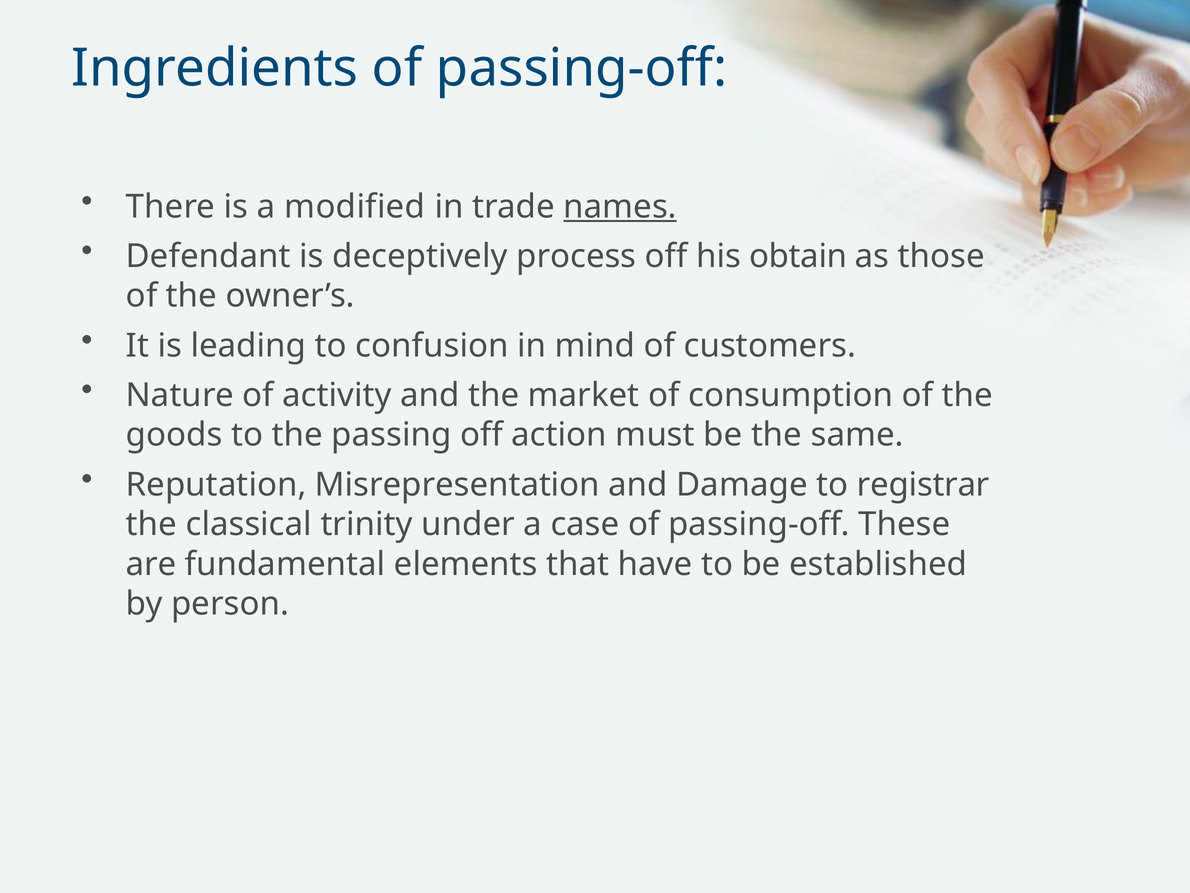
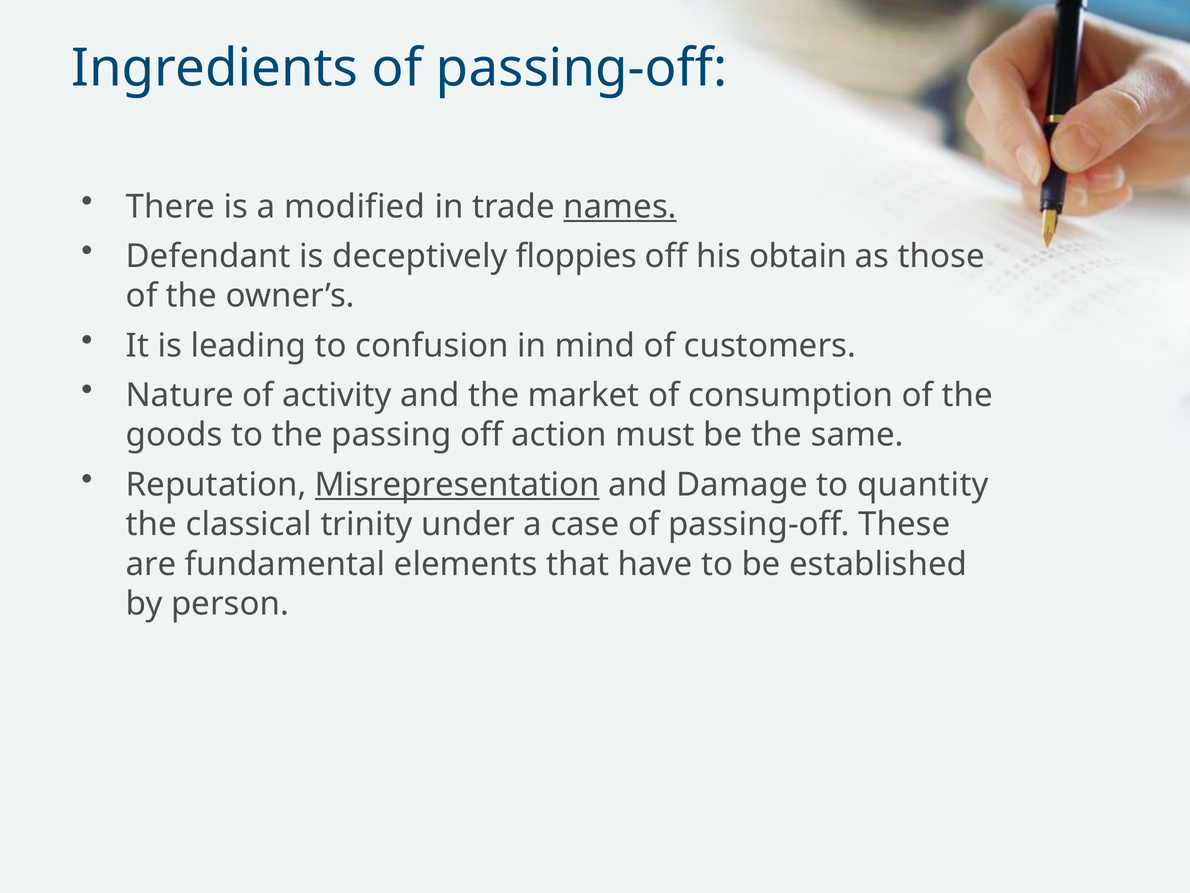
process: process -> floppies (576, 256)
Misrepresentation underline: none -> present (457, 484)
registrar: registrar -> quantity (923, 484)
